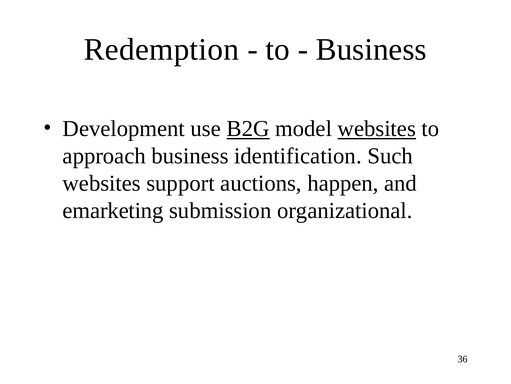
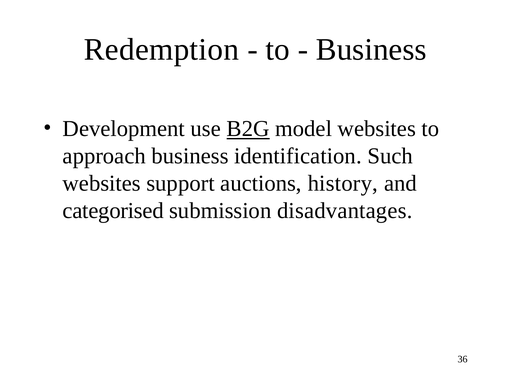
websites underline: present -> none (377, 128)
happen: happen -> history (343, 183)
emarketing: emarketing -> categorised (113, 210)
organizational: organizational -> disadvantages (345, 210)
